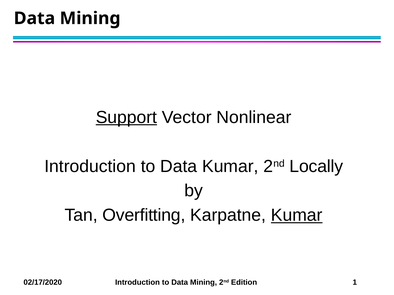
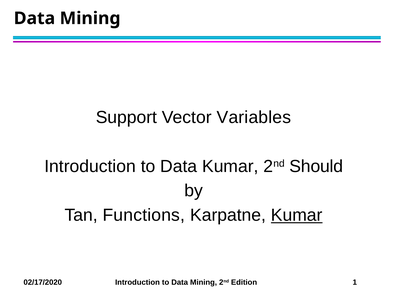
Support underline: present -> none (126, 117)
Nonlinear: Nonlinear -> Variables (254, 117)
Locally: Locally -> Should (316, 167)
Overfitting: Overfitting -> Functions (144, 216)
